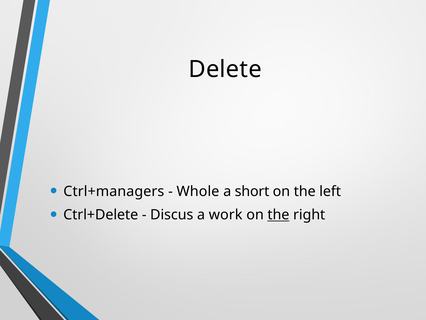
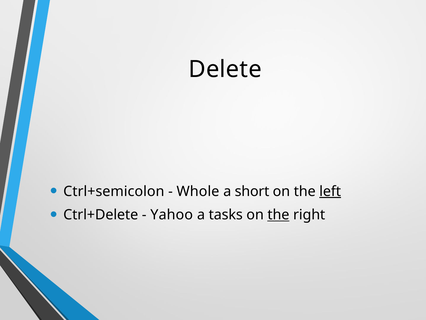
Ctrl+managers: Ctrl+managers -> Ctrl+semicolon (114, 191)
left underline: none -> present (330, 191)
Discus: Discus -> Yahoo (172, 215)
work: work -> tasks (226, 215)
